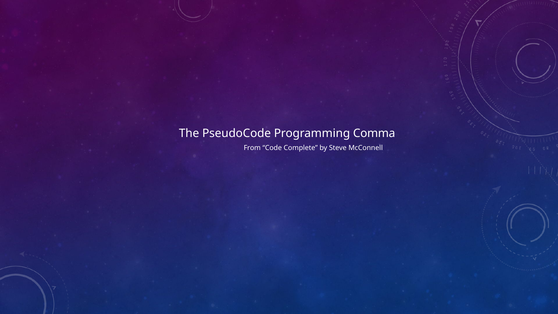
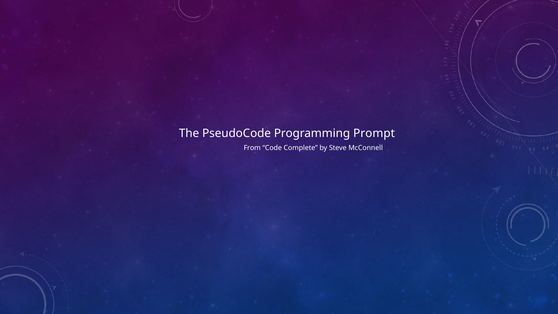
Comma: Comma -> Prompt (374, 133)
